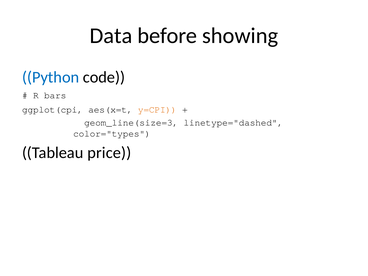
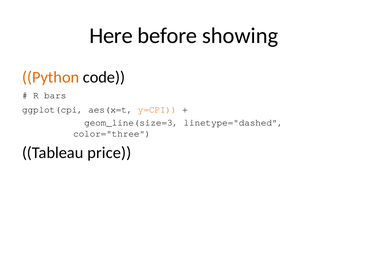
Data: Data -> Here (111, 36)
Python colour: blue -> orange (51, 77)
color="types: color="types -> color="three (112, 134)
